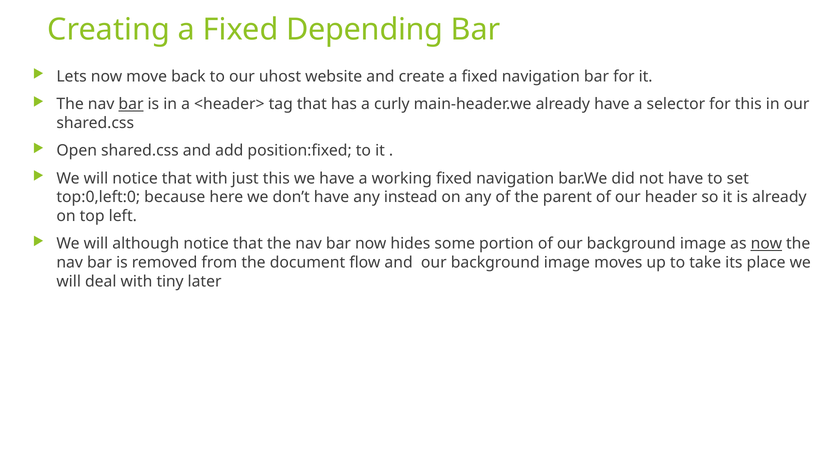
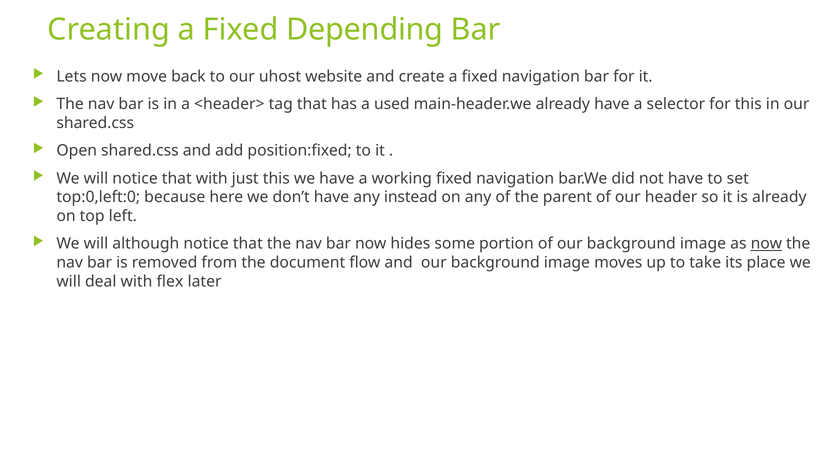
bar underline: present -> none (131, 104)
curly: curly -> used (392, 104)
tiny: tiny -> flex (170, 282)
